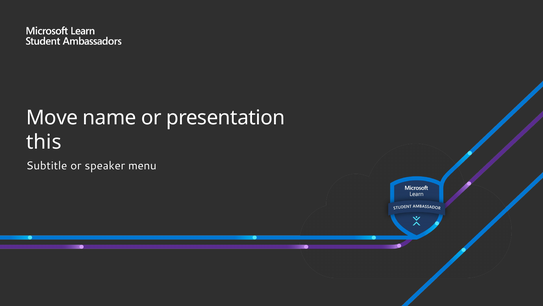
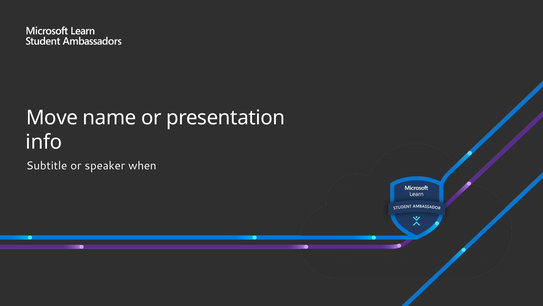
this: this -> info (44, 142)
menu: menu -> when (142, 165)
